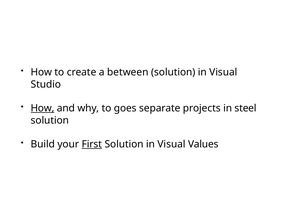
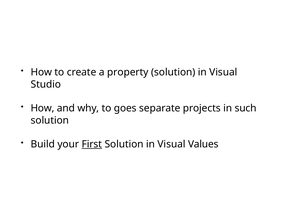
between: between -> property (128, 72)
How underline: present -> none (43, 108)
steel: steel -> such (246, 108)
